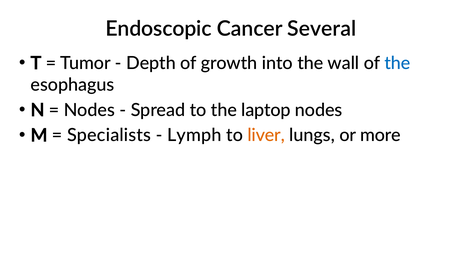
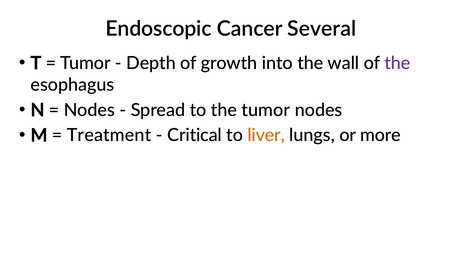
the colour: blue -> purple (397, 63)
the laptop: laptop -> tumor (266, 110)
Specialists: Specialists -> Treatment (109, 135)
Lymph: Lymph -> Critical (195, 135)
